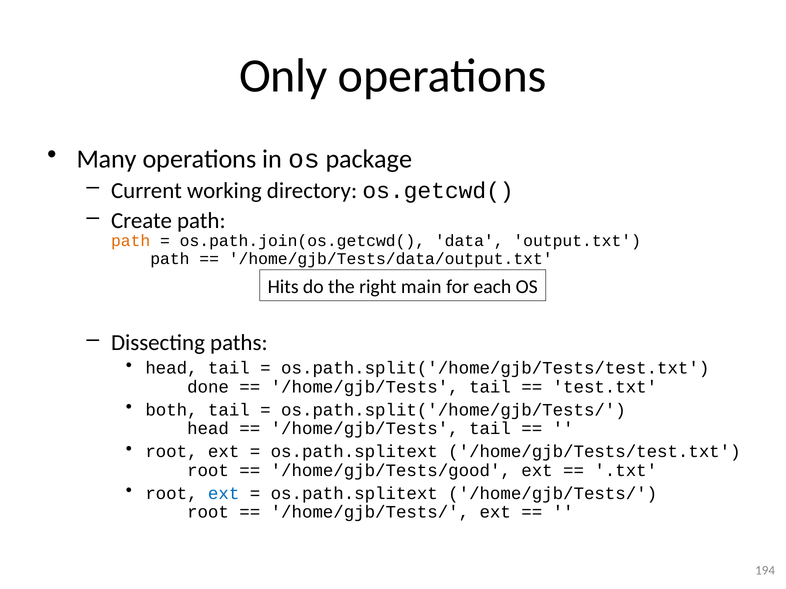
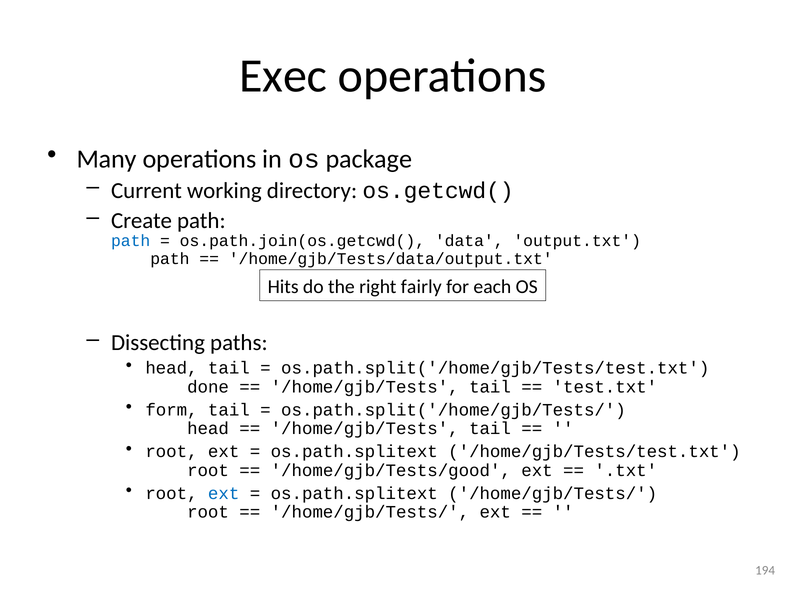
Only: Only -> Exec (283, 76)
path colour: orange -> blue (131, 241)
main: main -> fairly (421, 287)
both: both -> form (172, 410)
